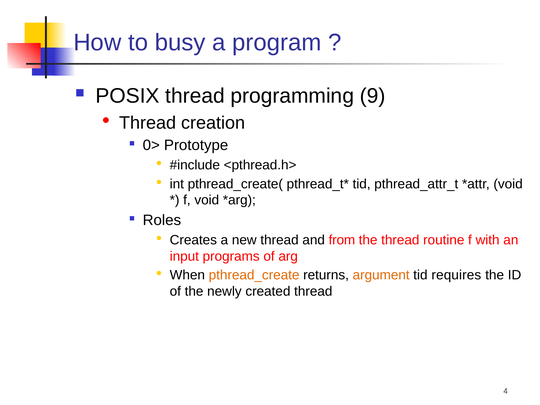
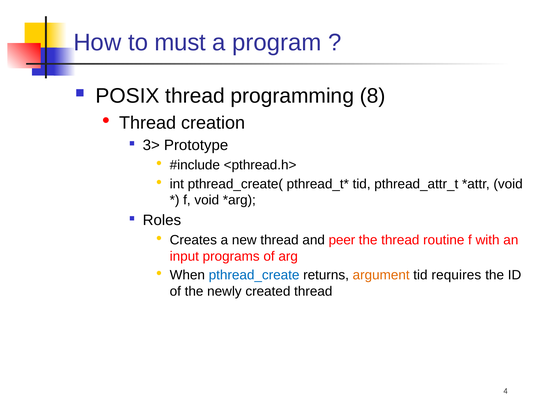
busy: busy -> must (180, 43)
9: 9 -> 8 (373, 96)
0>: 0> -> 3> (151, 145)
from: from -> peer (342, 240)
pthread_create colour: orange -> blue (254, 275)
